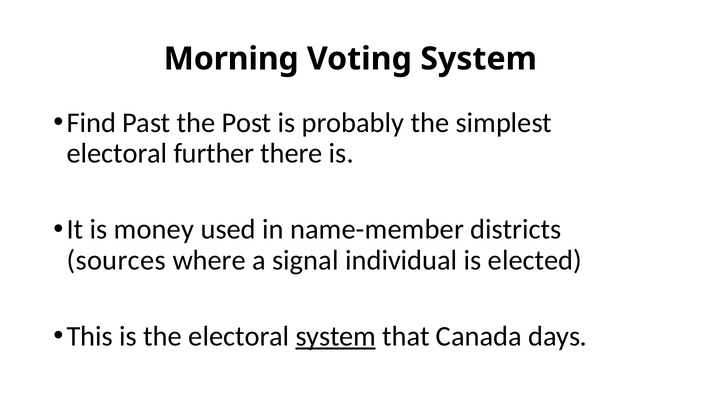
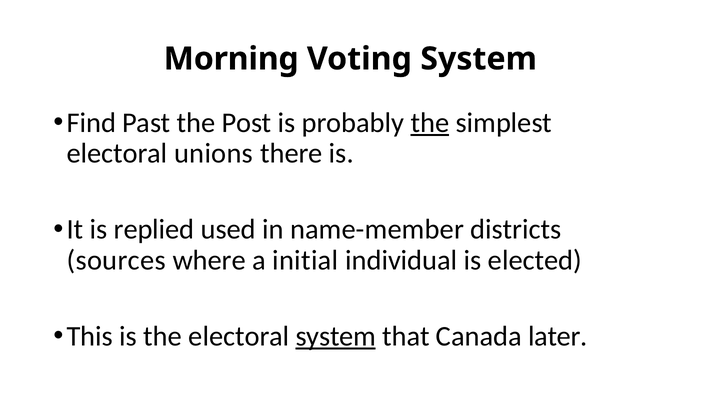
the underline: none -> present (430, 123)
further: further -> unions (214, 154)
money: money -> replied (154, 230)
signal: signal -> initial (305, 260)
days: days -> later (558, 337)
